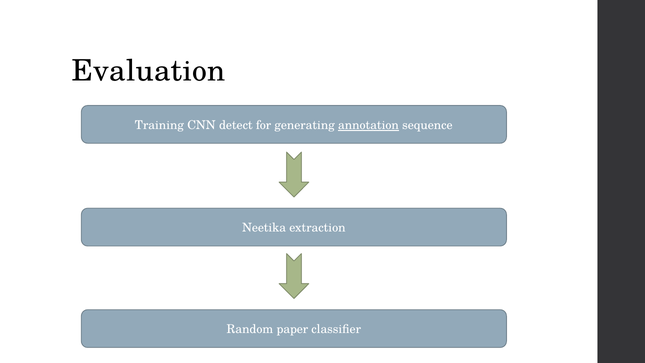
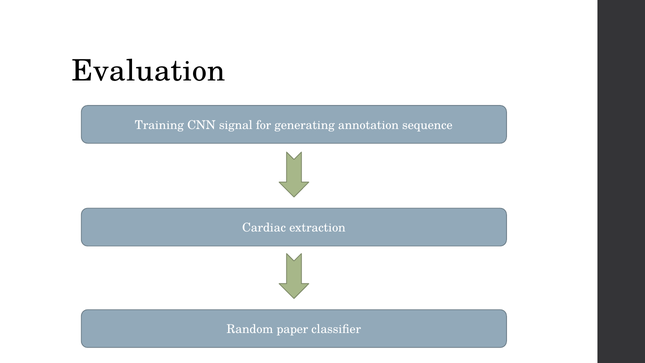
detect: detect -> signal (236, 125)
annotation underline: present -> none (368, 125)
Neetika: Neetika -> Cardiac (264, 228)
